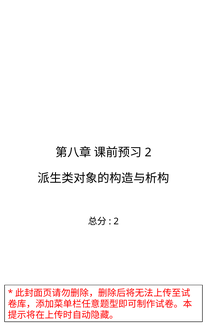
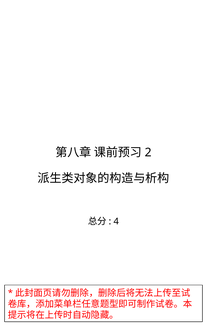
2: 2 -> 4 (116, 221)
